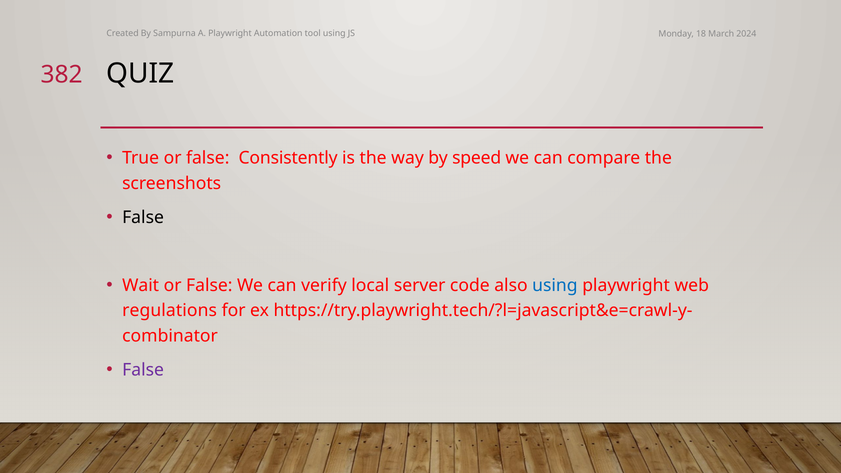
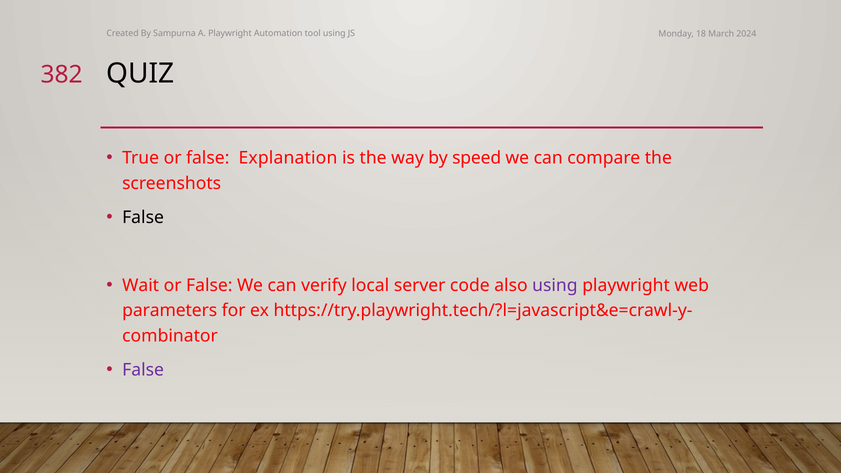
Consistently: Consistently -> Explanation (288, 158)
using colour: blue -> purple (555, 285)
regulations: regulations -> parameters (170, 311)
